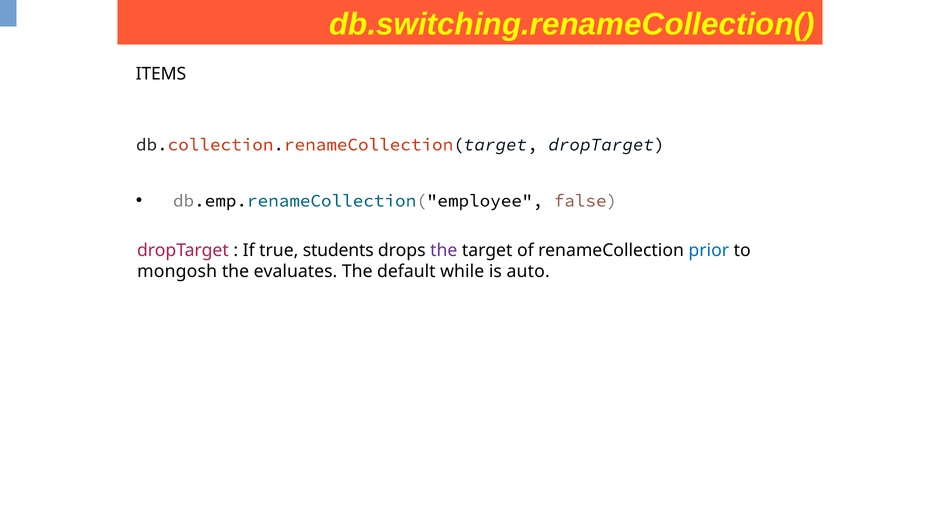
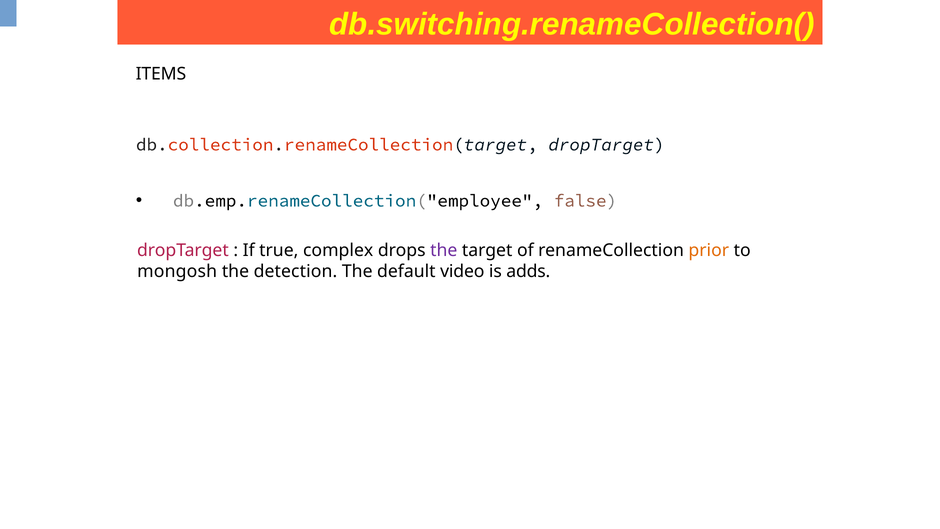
students: students -> complex (338, 250)
prior colour: blue -> orange (709, 250)
evaluates: evaluates -> detection (295, 271)
while: while -> video (462, 271)
auto: auto -> adds (528, 271)
